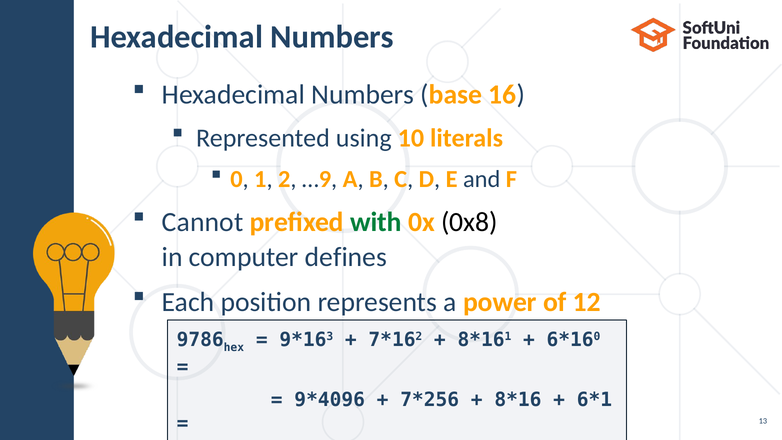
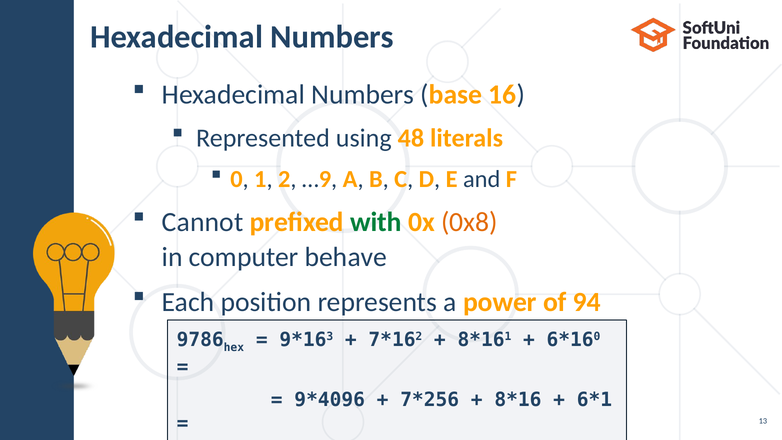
10: 10 -> 48 (411, 138)
0x8 colour: black -> orange (469, 222)
defines: defines -> behave (346, 257)
12: 12 -> 94 (587, 302)
